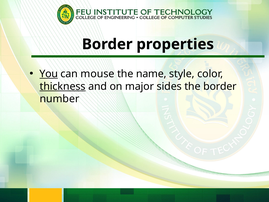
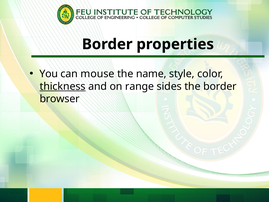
You underline: present -> none (49, 74)
major: major -> range (140, 86)
number: number -> browser (60, 99)
